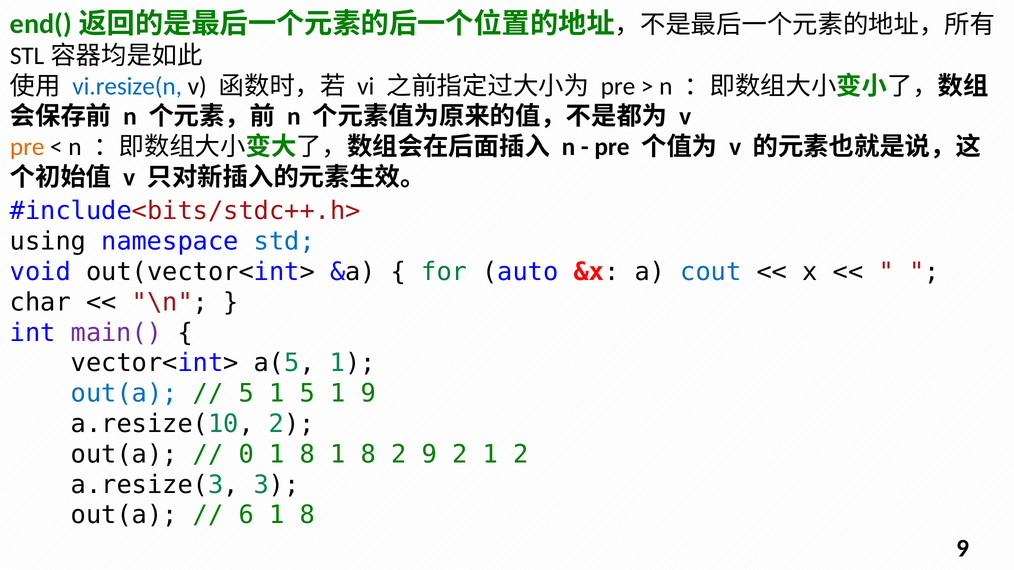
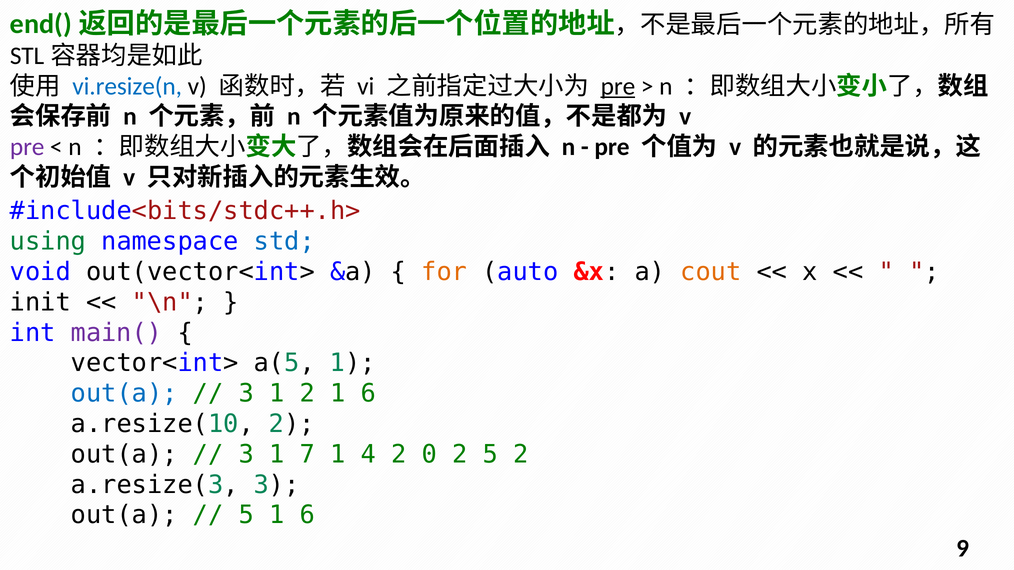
pre underline: none -> present (618, 86)
pre colour: orange -> purple (27, 147)
using colour: black -> green (48, 242)
for colour: green -> orange (444, 272)
cout colour: blue -> orange (711, 272)
char: char -> init (40, 303)
5: 5 -> 3 (246, 394)
1 5: 5 -> 2 (307, 394)
9: 9 -> 6 (368, 394)
0: 0 -> 3 (246, 455)
8: 8 -> 7 (307, 455)
8: 8 -> 4 (368, 455)
2 9: 9 -> 0 (429, 455)
2 1: 1 -> 5 (490, 455)
6: 6 -> 5 (246, 515)
8: 8 -> 6 (307, 515)
